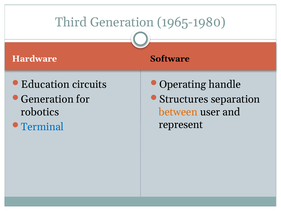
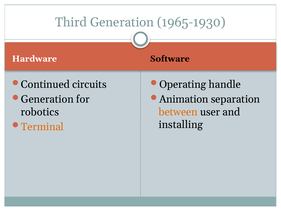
1965-1980: 1965-1980 -> 1965-1930 (191, 22)
Education: Education -> Continued (45, 84)
Structures: Structures -> Animation (184, 99)
represent: represent -> installing (181, 124)
Terminal colour: blue -> orange (42, 127)
